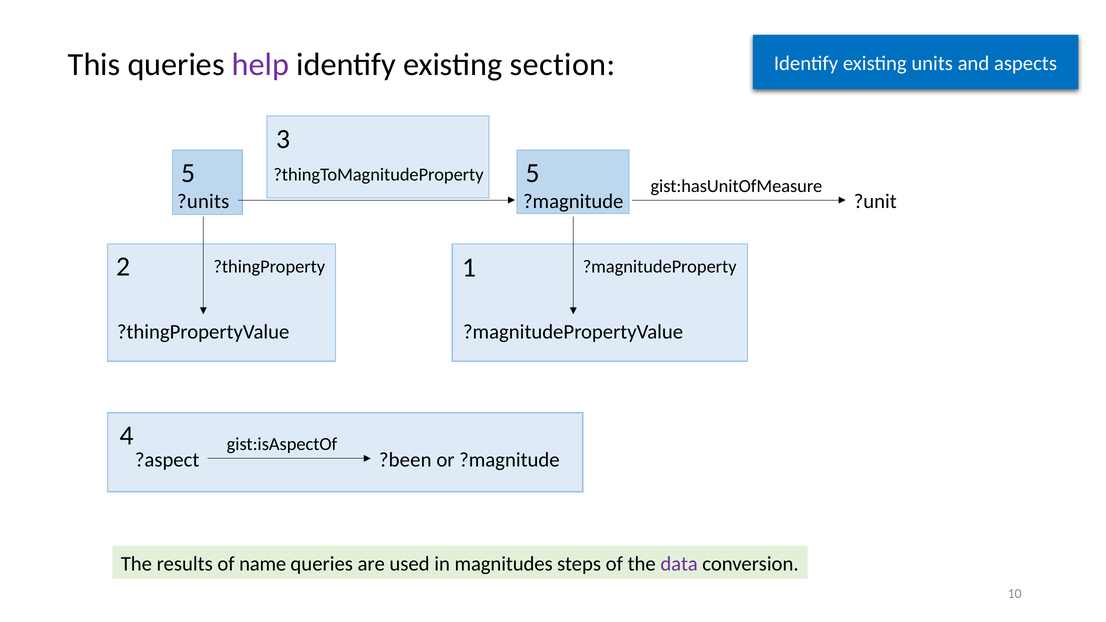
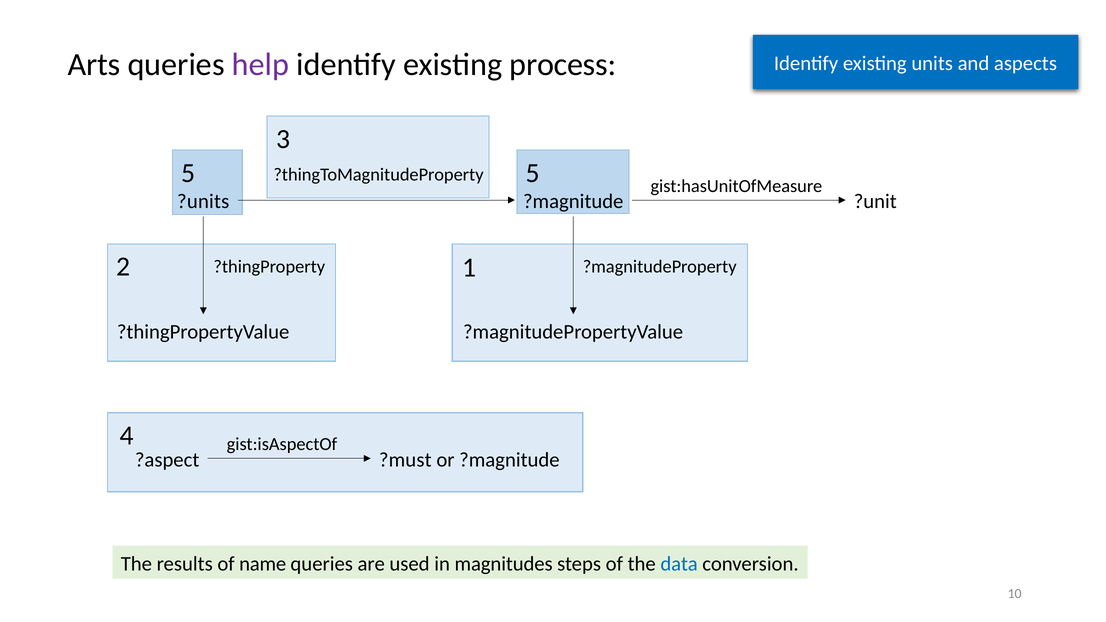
This: This -> Arts (94, 65)
section: section -> process (563, 65)
?been: ?been -> ?must (405, 460)
data colour: purple -> blue (679, 564)
